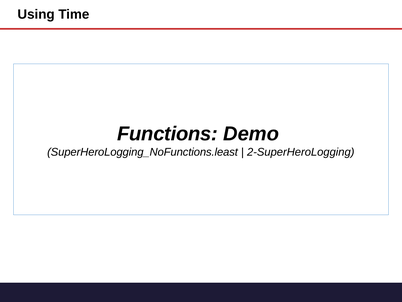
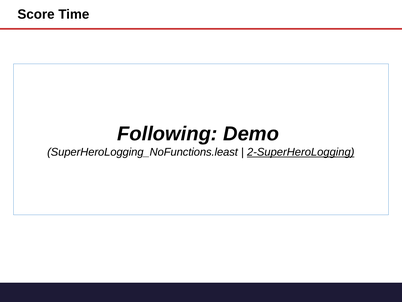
Using: Using -> Score (36, 14)
Functions: Functions -> Following (167, 134)
2-SuperHeroLogging underline: none -> present (301, 152)
